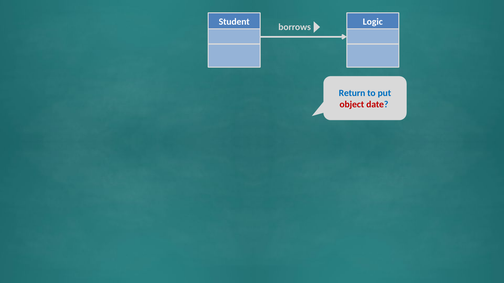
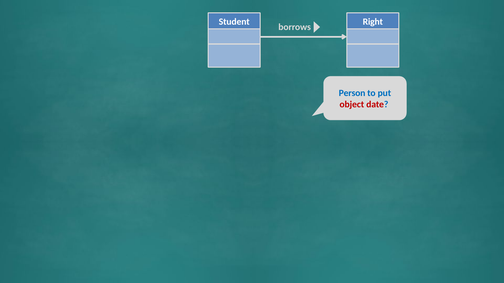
Logic: Logic -> Right (373, 22)
Return: Return -> Person (352, 93)
